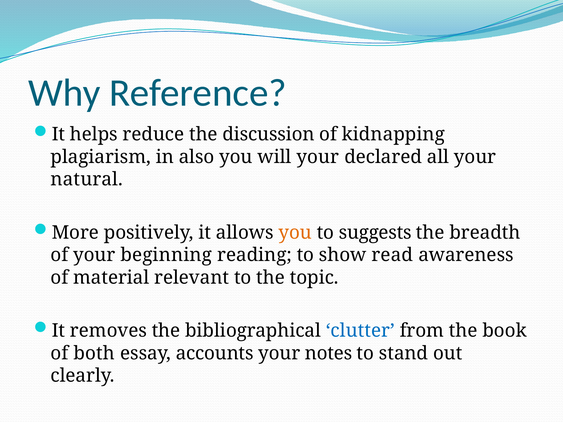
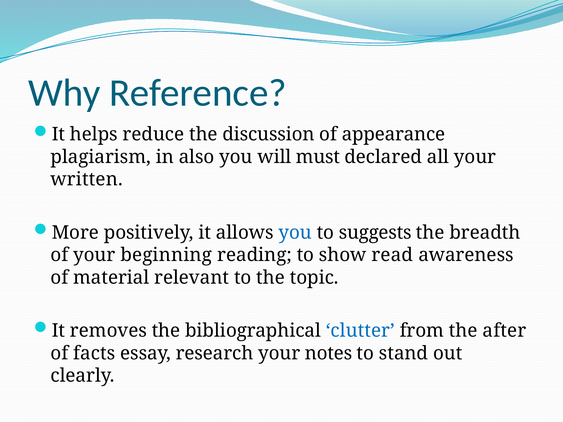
kidnapping: kidnapping -> appearance (393, 135)
will your: your -> must (318, 157)
natural: natural -> written (87, 180)
you colour: orange -> blue (295, 233)
book: book -> after (505, 331)
both: both -> facts (94, 353)
accounts: accounts -> research (215, 353)
